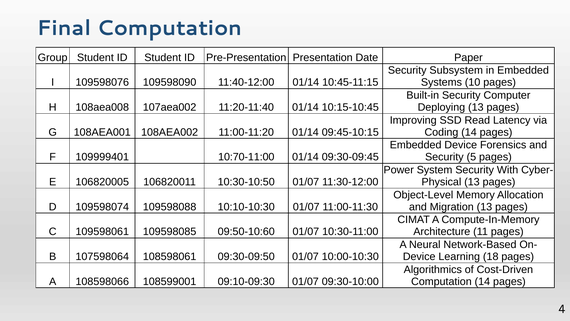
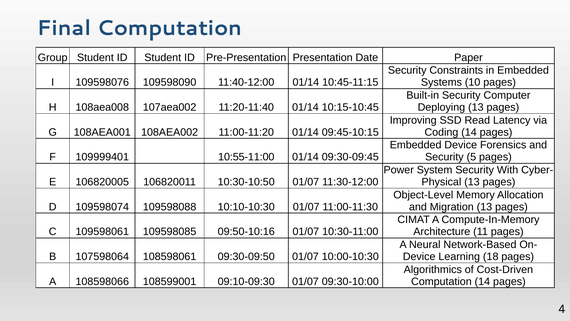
Subsystem: Subsystem -> Constraints (456, 70)
10:70-11:00: 10:70-11:00 -> 10:55-11:00 (246, 157)
09:50-10:60: 09:50-10:60 -> 09:50-10:16 (246, 231)
